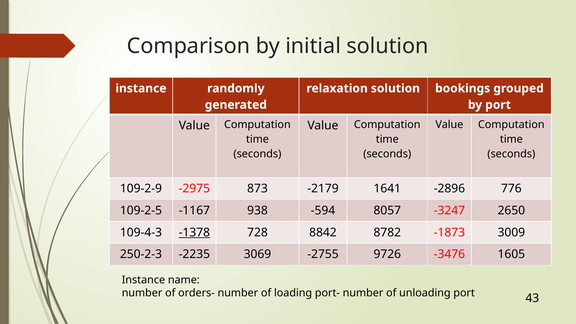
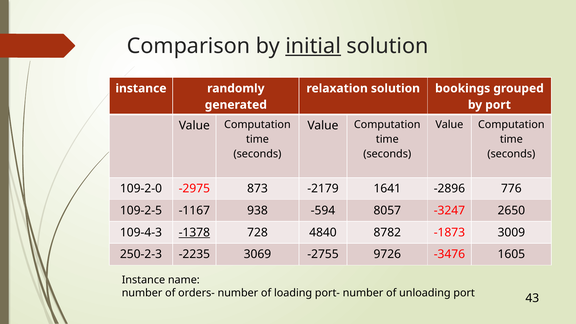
initial underline: none -> present (313, 46)
109-2-9: 109-2-9 -> 109-2-0 (141, 189)
8842: 8842 -> 4840 (323, 232)
